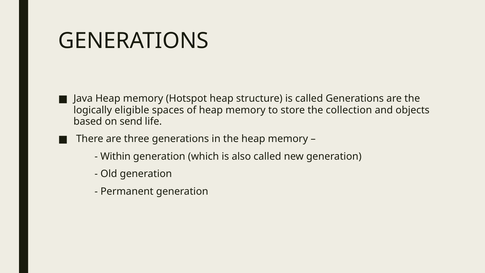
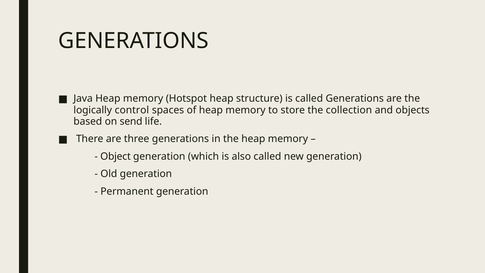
eligible: eligible -> control (132, 110)
Within: Within -> Object (116, 156)
